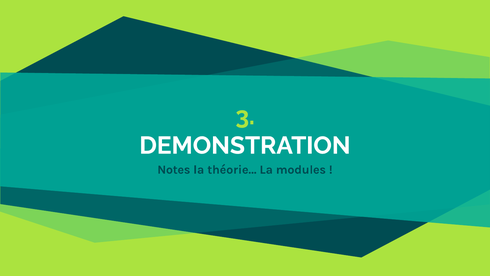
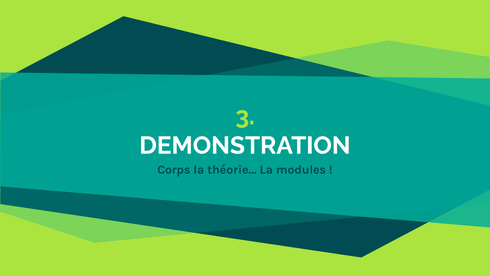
Notes: Notes -> Corps (174, 169)
